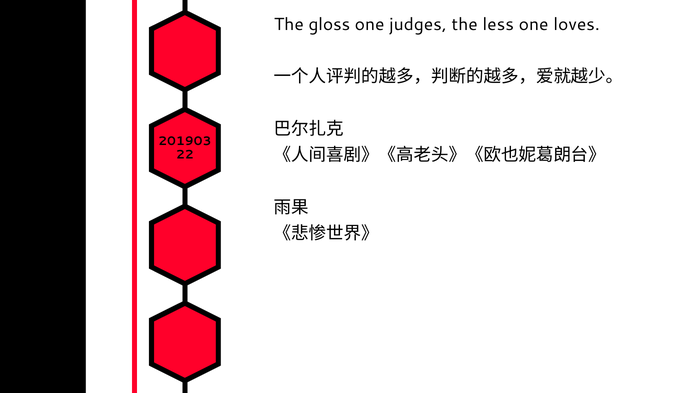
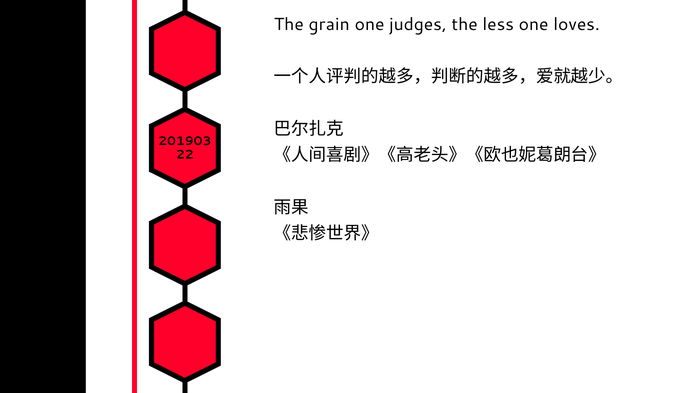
gloss: gloss -> grain (329, 24)
